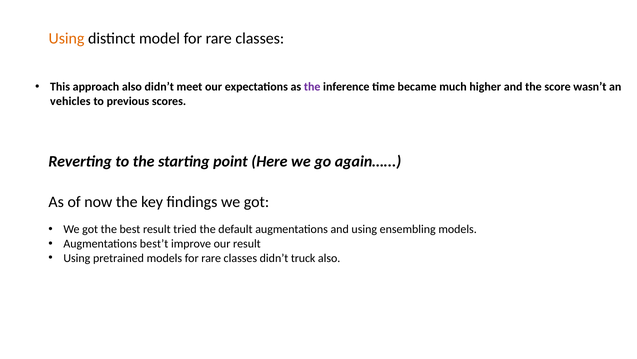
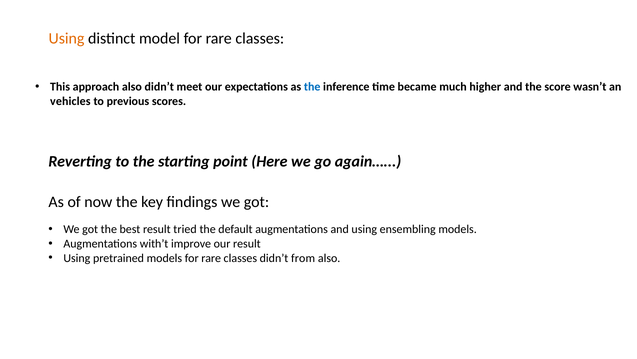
the colour: purple -> blue (312, 87)
best’t: best’t -> with’t (154, 243)
truck: truck -> from (303, 258)
